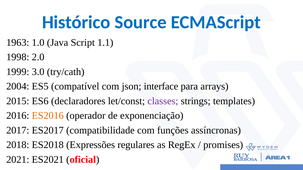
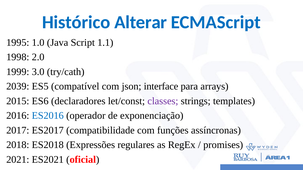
Source: Source -> Alterar (141, 22)
1963: 1963 -> 1995 (18, 43)
2004: 2004 -> 2039 (18, 87)
ES2016 colour: orange -> blue (48, 116)
